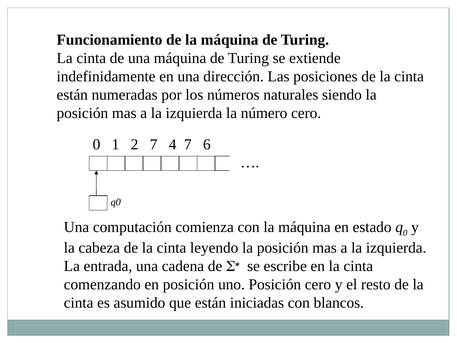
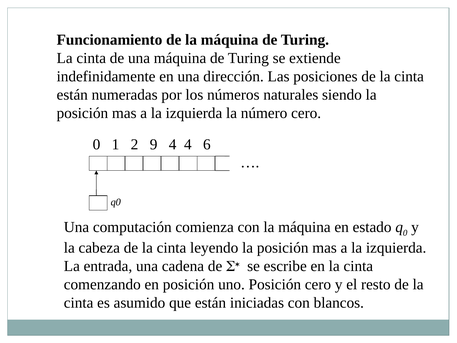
2 7: 7 -> 9 (154, 144)
4 7: 7 -> 4 (188, 144)
